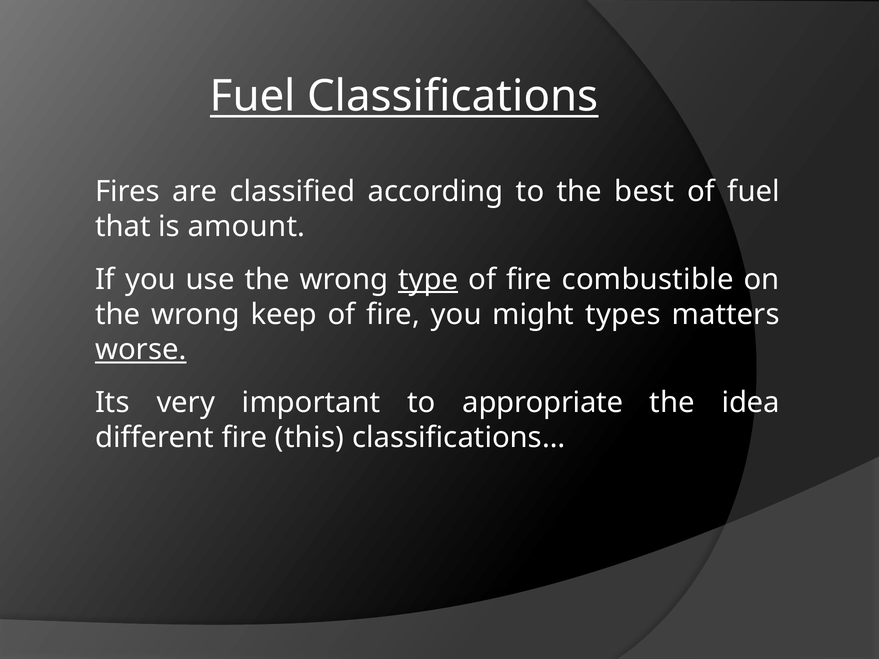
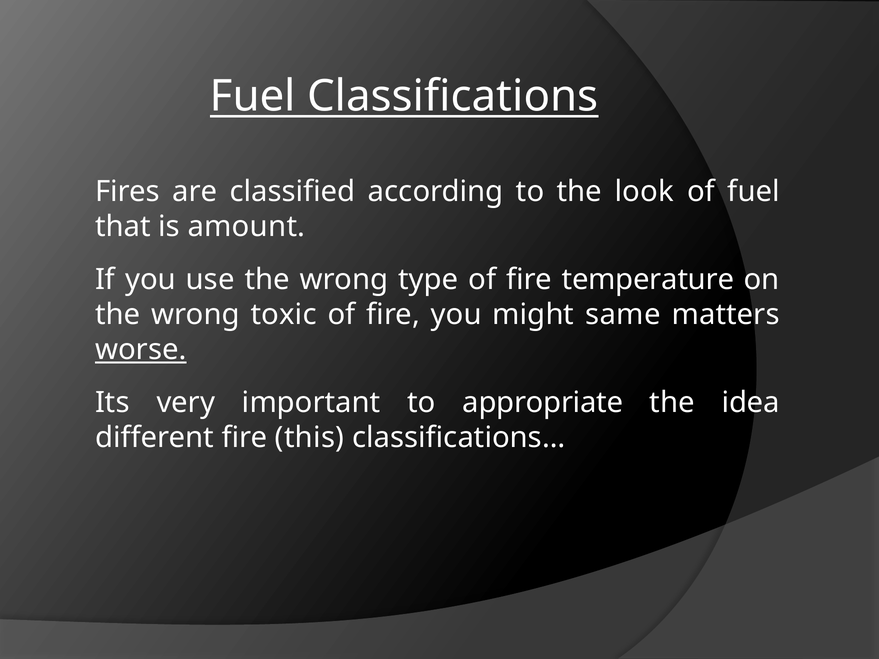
best: best -> look (644, 192)
type underline: present -> none (428, 280)
combustible: combustible -> temperature (648, 280)
keep: keep -> toxic (284, 315)
types: types -> same (623, 315)
